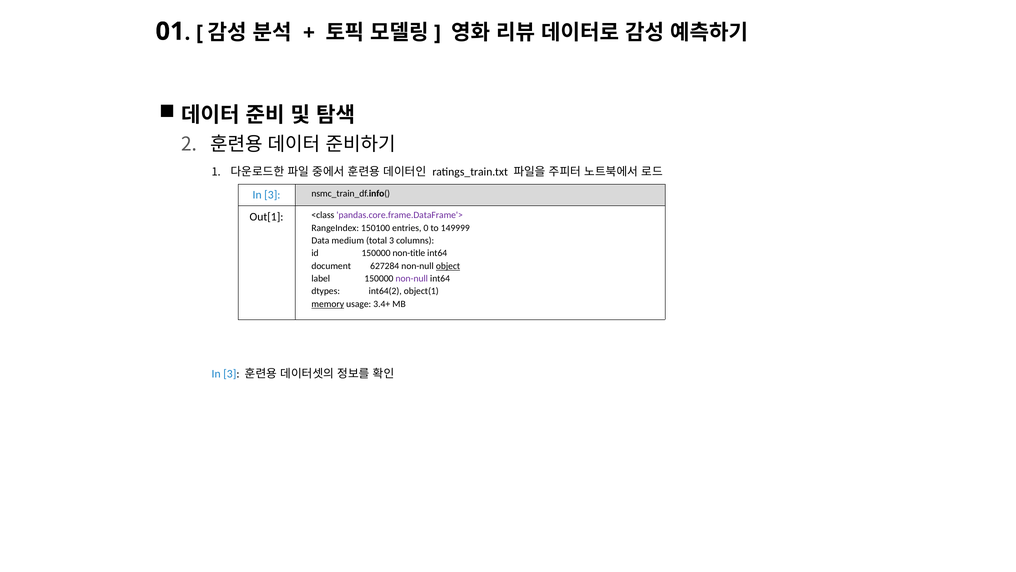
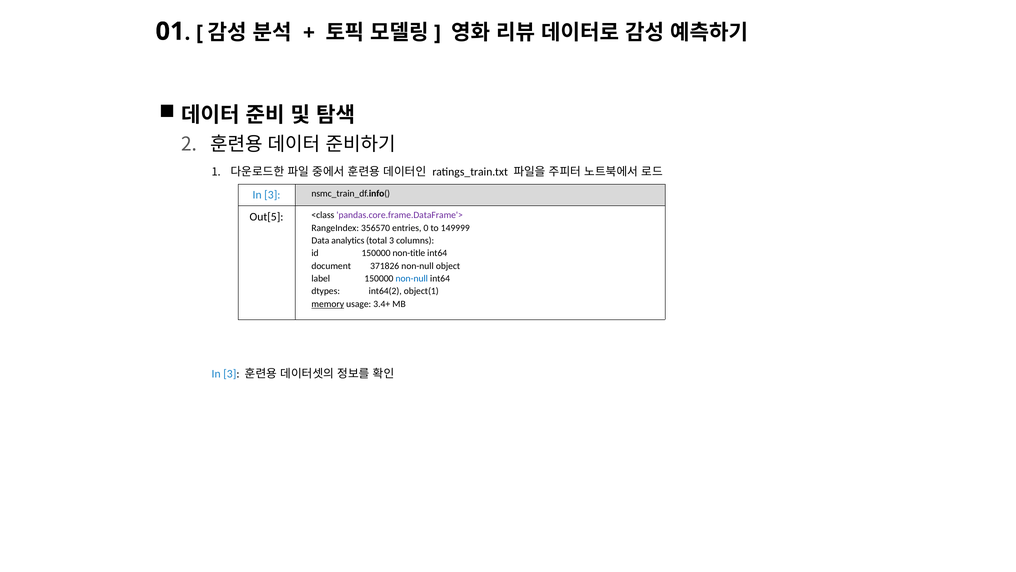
Out[1: Out[1 -> Out[5 (266, 217)
150100: 150100 -> 356570 (376, 228)
medium: medium -> analytics (348, 240)
627284: 627284 -> 371826 (385, 266)
object underline: present -> none (448, 266)
non-null colour: purple -> blue (412, 278)
